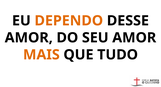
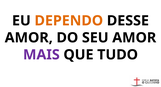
MAIS colour: orange -> purple (41, 55)
